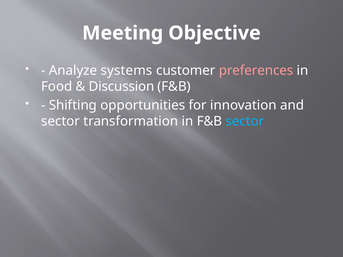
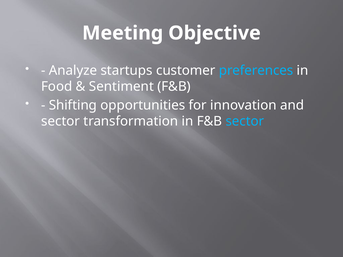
systems: systems -> startups (127, 71)
preferences colour: pink -> light blue (256, 71)
Discussion: Discussion -> Sentiment (121, 87)
